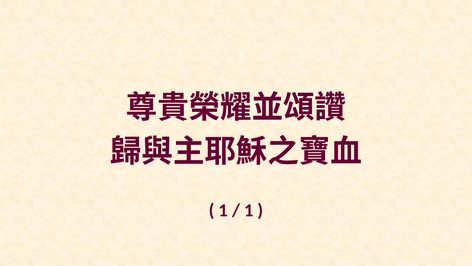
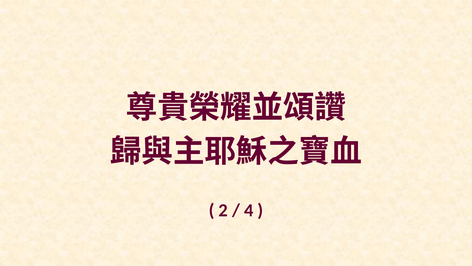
1: 1 -> 2 (223, 210)
1: 1 -> 4 (249, 210)
